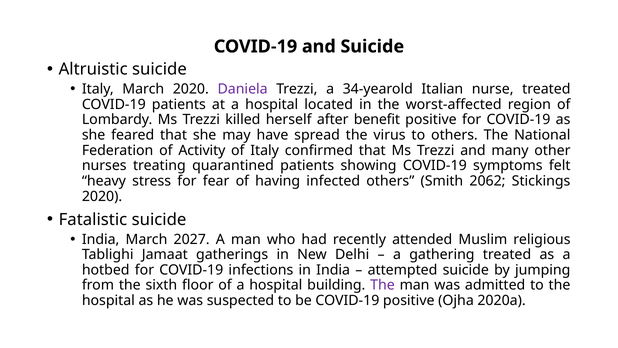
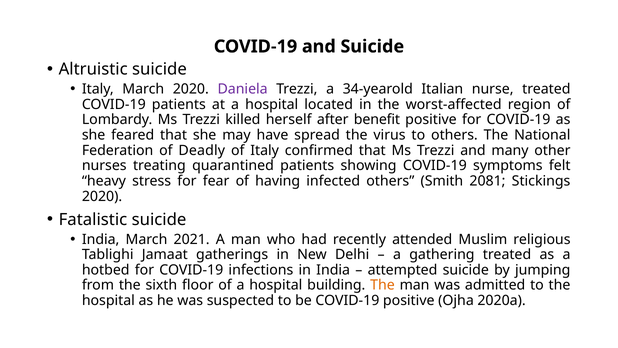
Activity: Activity -> Deadly (202, 150)
2062: 2062 -> 2081 (487, 181)
2027: 2027 -> 2021 (192, 239)
The colour: purple -> orange (383, 285)
